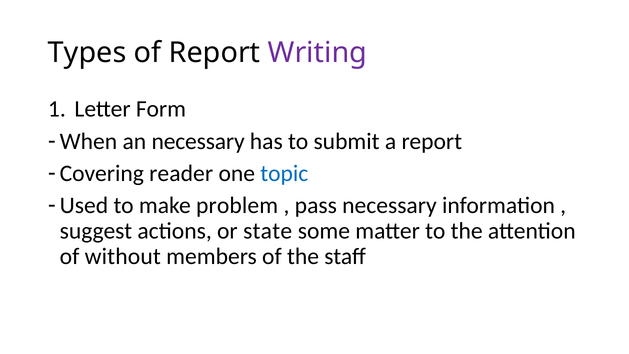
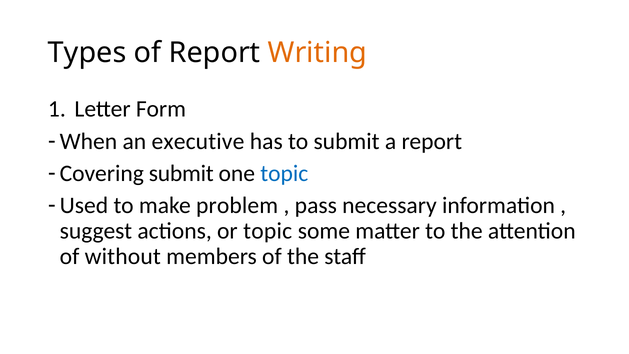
Writing colour: purple -> orange (317, 53)
an necessary: necessary -> executive (198, 141)
Covering reader: reader -> submit (181, 173)
or state: state -> topic (268, 231)
